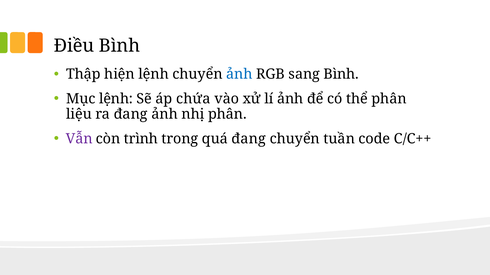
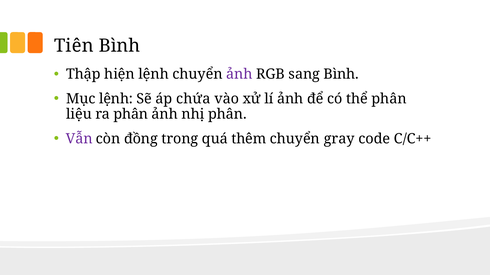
Điều: Điều -> Tiên (74, 46)
ảnh colour: blue -> purple (239, 74)
ra đang: đang -> phân (131, 114)
trình: trình -> đồng (141, 139)
quá đang: đang -> thêm (249, 139)
tuần: tuần -> gray (339, 139)
